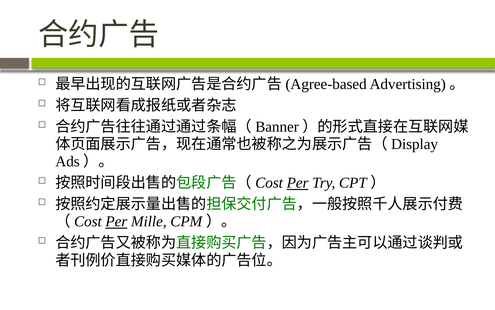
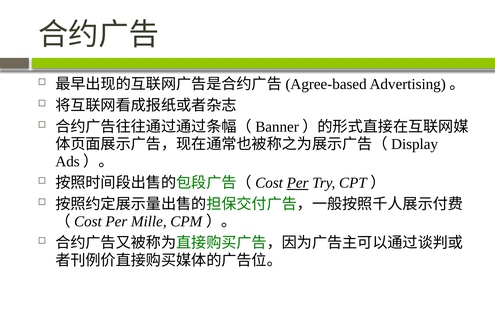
Per underline: present -> none (116, 221)
